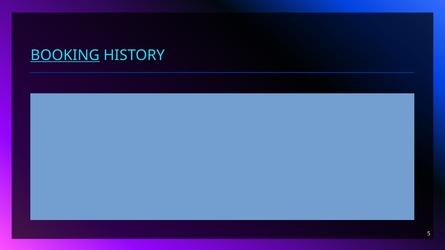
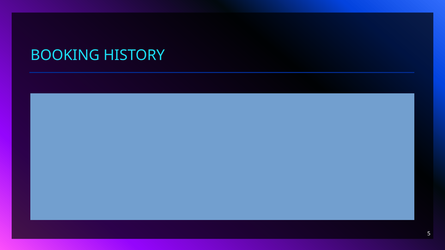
BOOKING underline: present -> none (65, 55)
